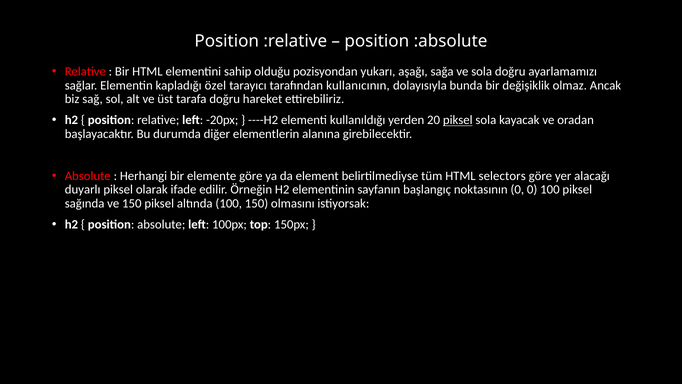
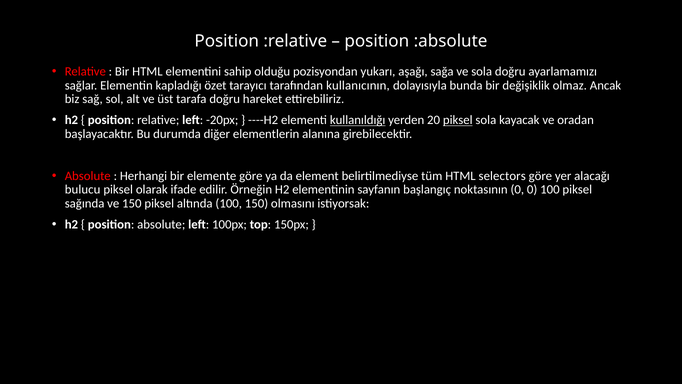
özel: özel -> özet (215, 85)
kullanıldığı underline: none -> present (358, 120)
duyarlı: duyarlı -> bulucu (83, 190)
